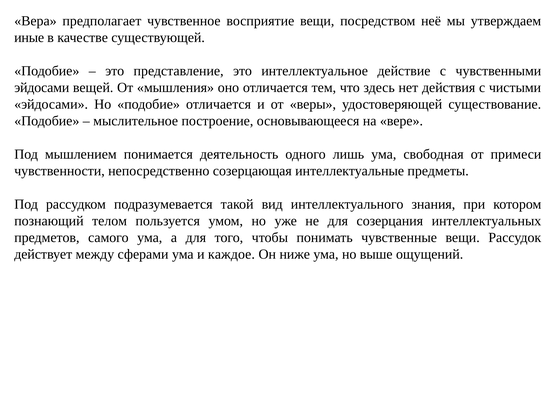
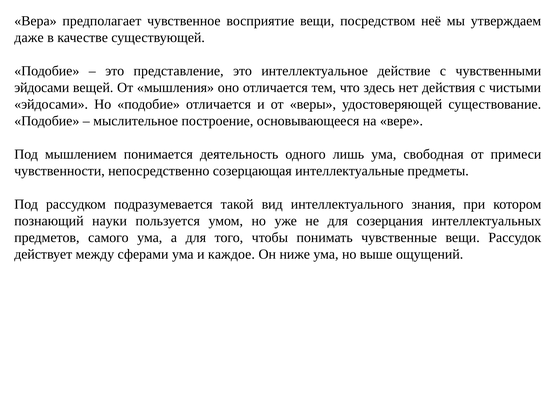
иные: иные -> даже (29, 37)
телом: телом -> науки (110, 221)
